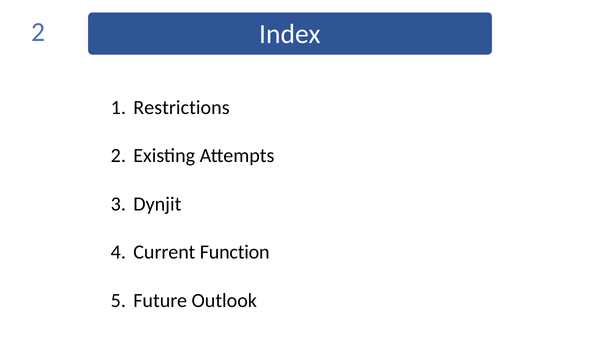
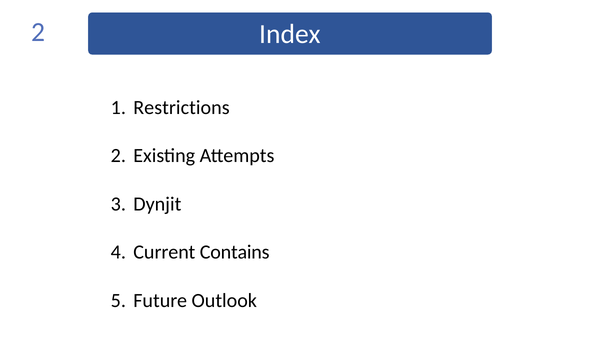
Function: Function -> Contains (235, 252)
